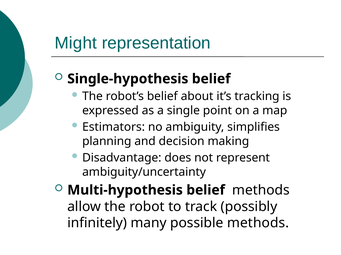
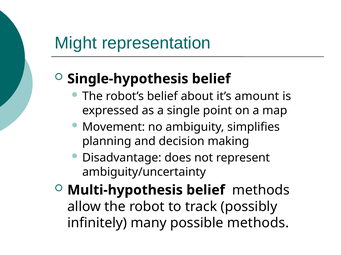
tracking: tracking -> amount (257, 97)
Estimators: Estimators -> Movement (114, 127)
